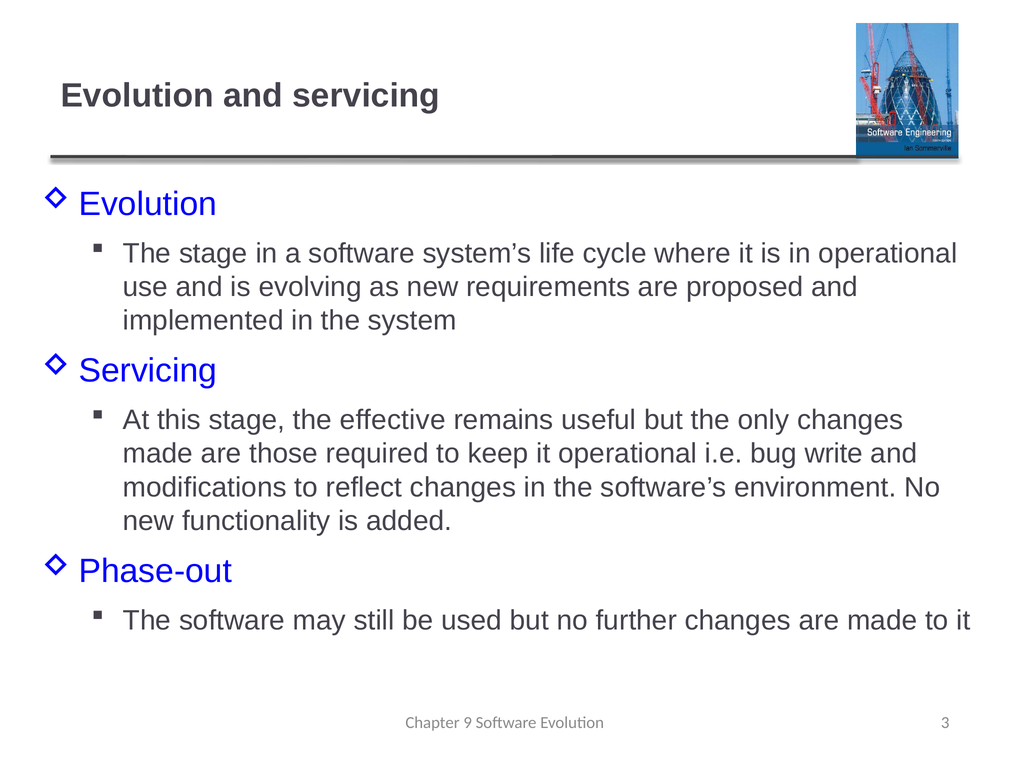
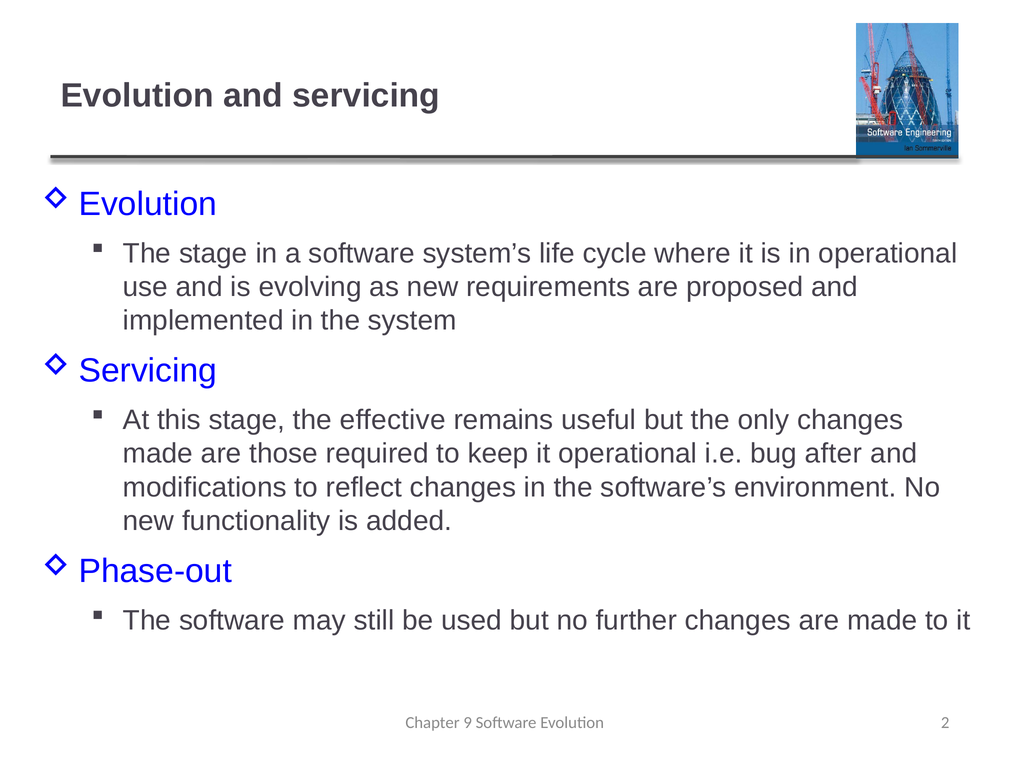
write: write -> after (834, 454)
3: 3 -> 2 (945, 723)
